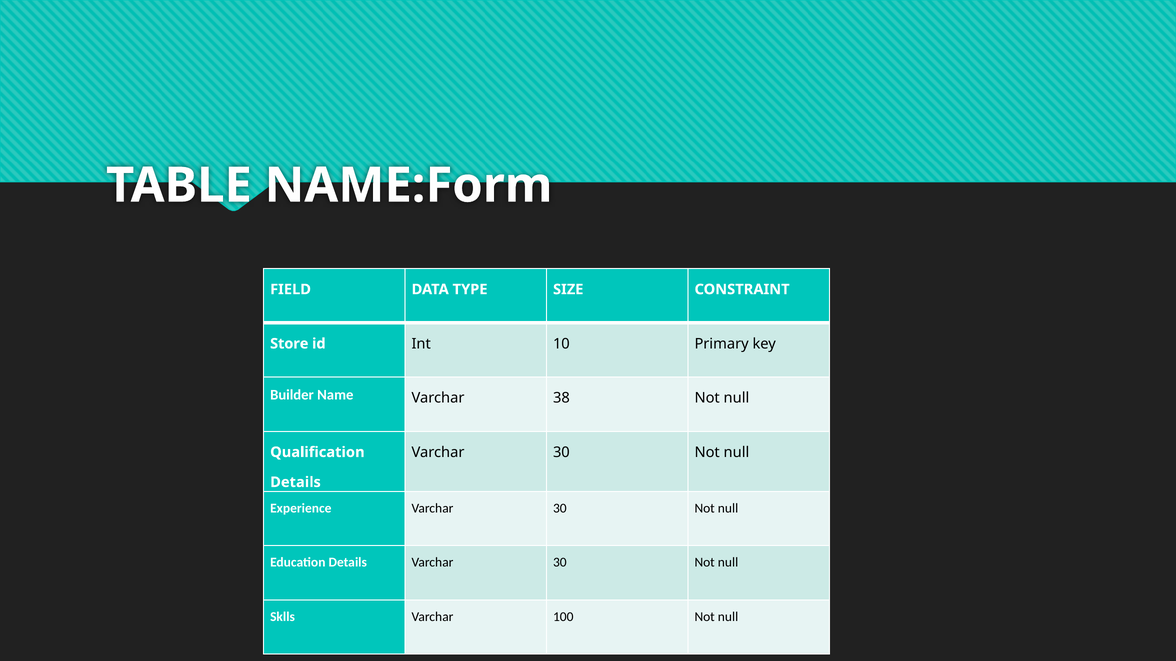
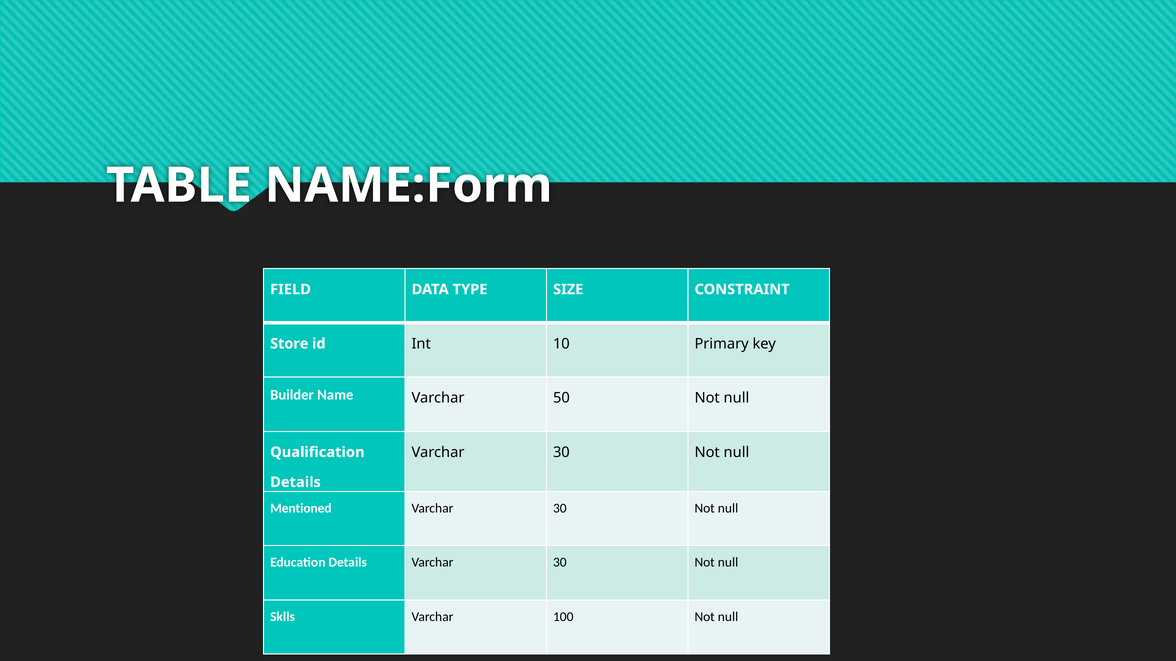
38: 38 -> 50 (561, 398)
Experience: Experience -> Mentioned (301, 508)
